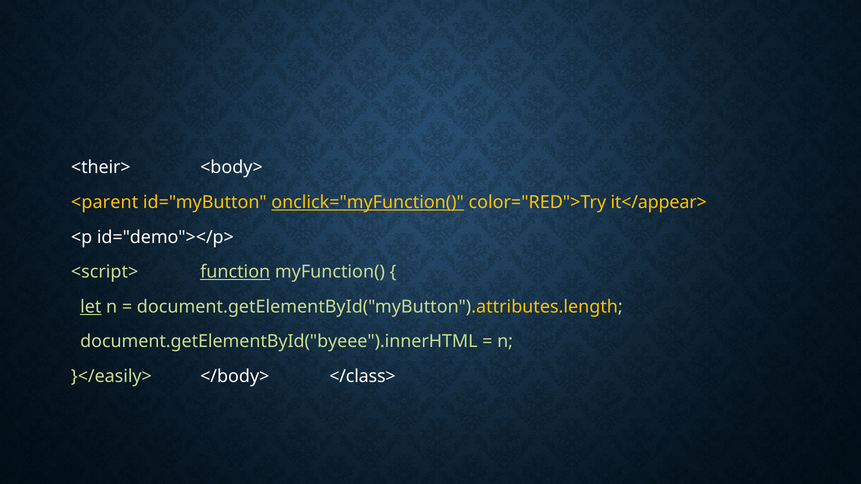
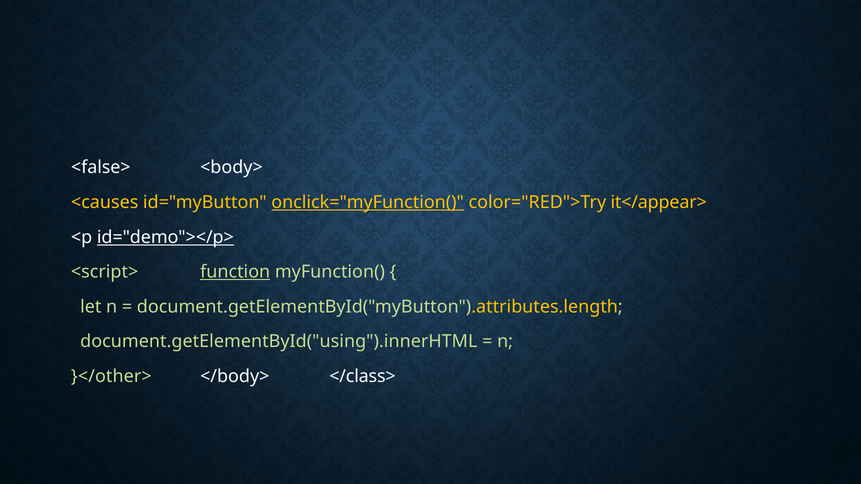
<their>: <their> -> <false> (101, 168)
<parent: <parent -> <causes (105, 202)
id="demo"></p> underline: none -> present (165, 237)
let underline: present -> none (91, 307)
document.getElementById("byeee").innerHTML: document.getElementById("byeee").innerHTML -> document.getElementById("using").innerHTML (279, 342)
}</easily>: }</easily> -> }</other> (111, 377)
